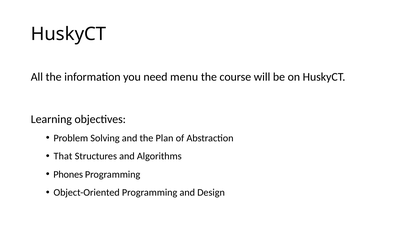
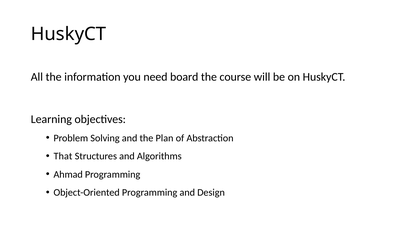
menu: menu -> board (184, 77)
Phones: Phones -> Ahmad (68, 175)
